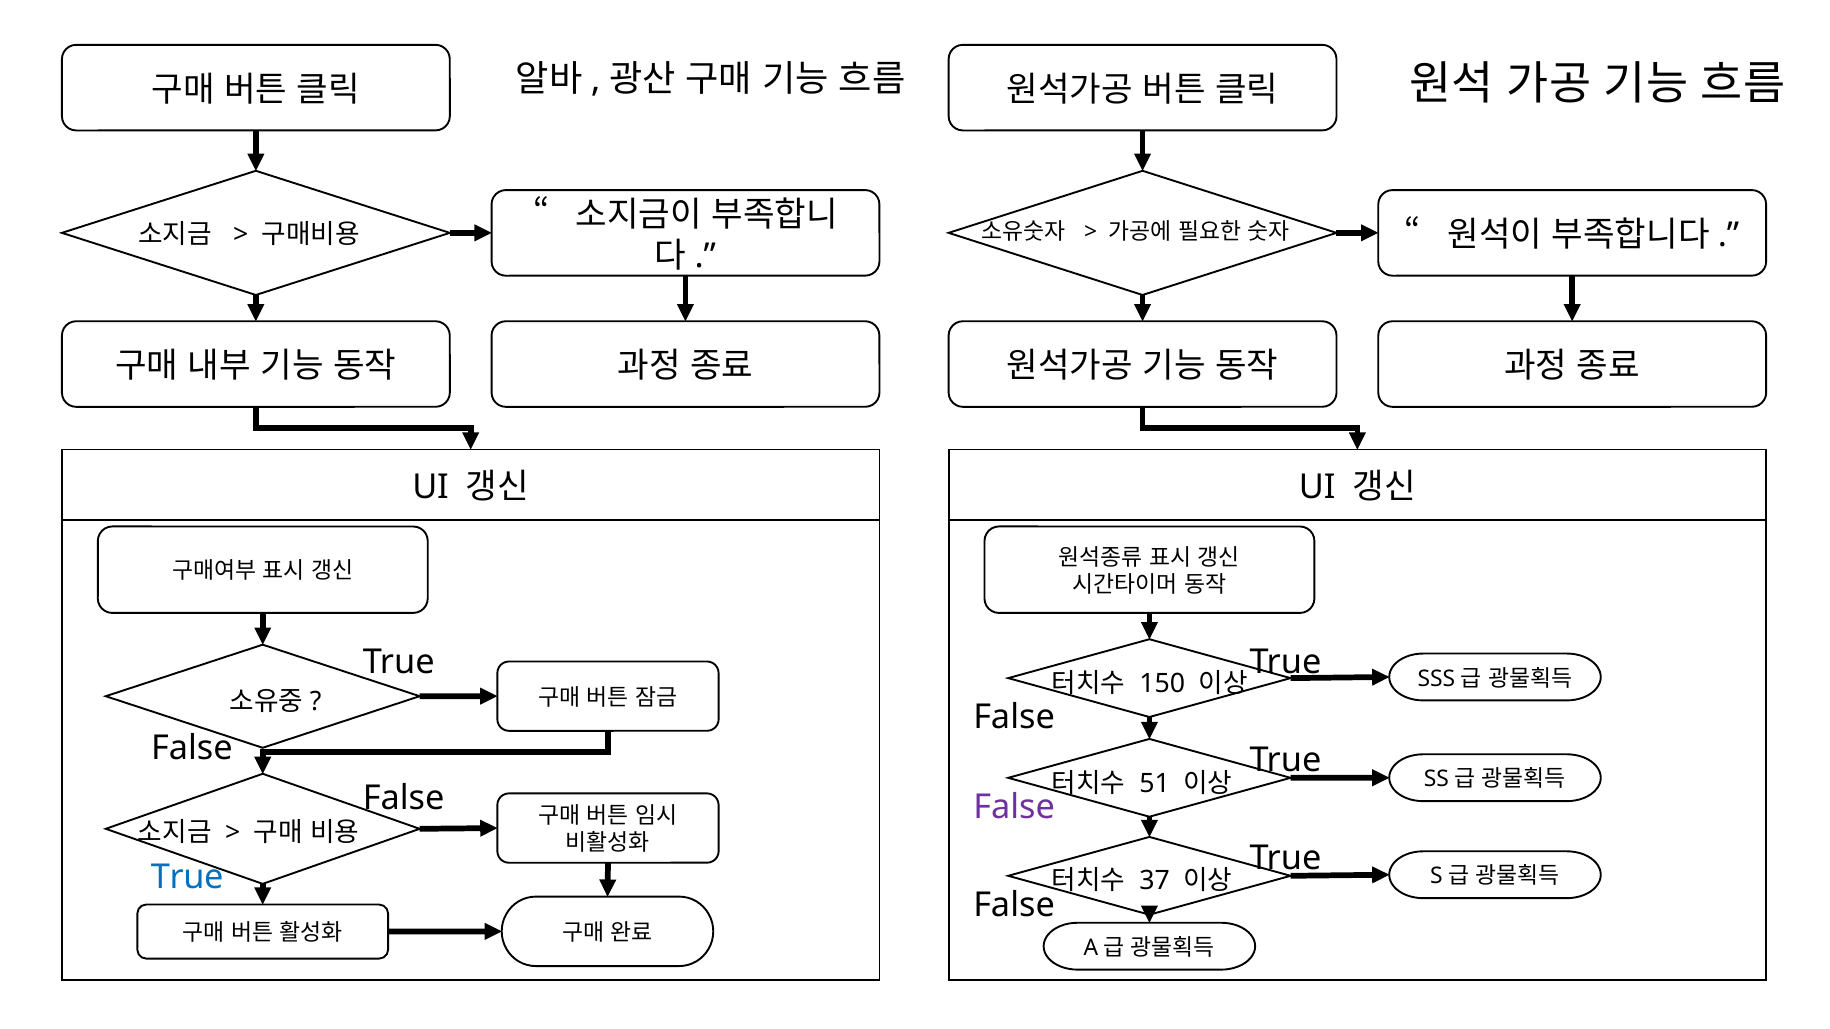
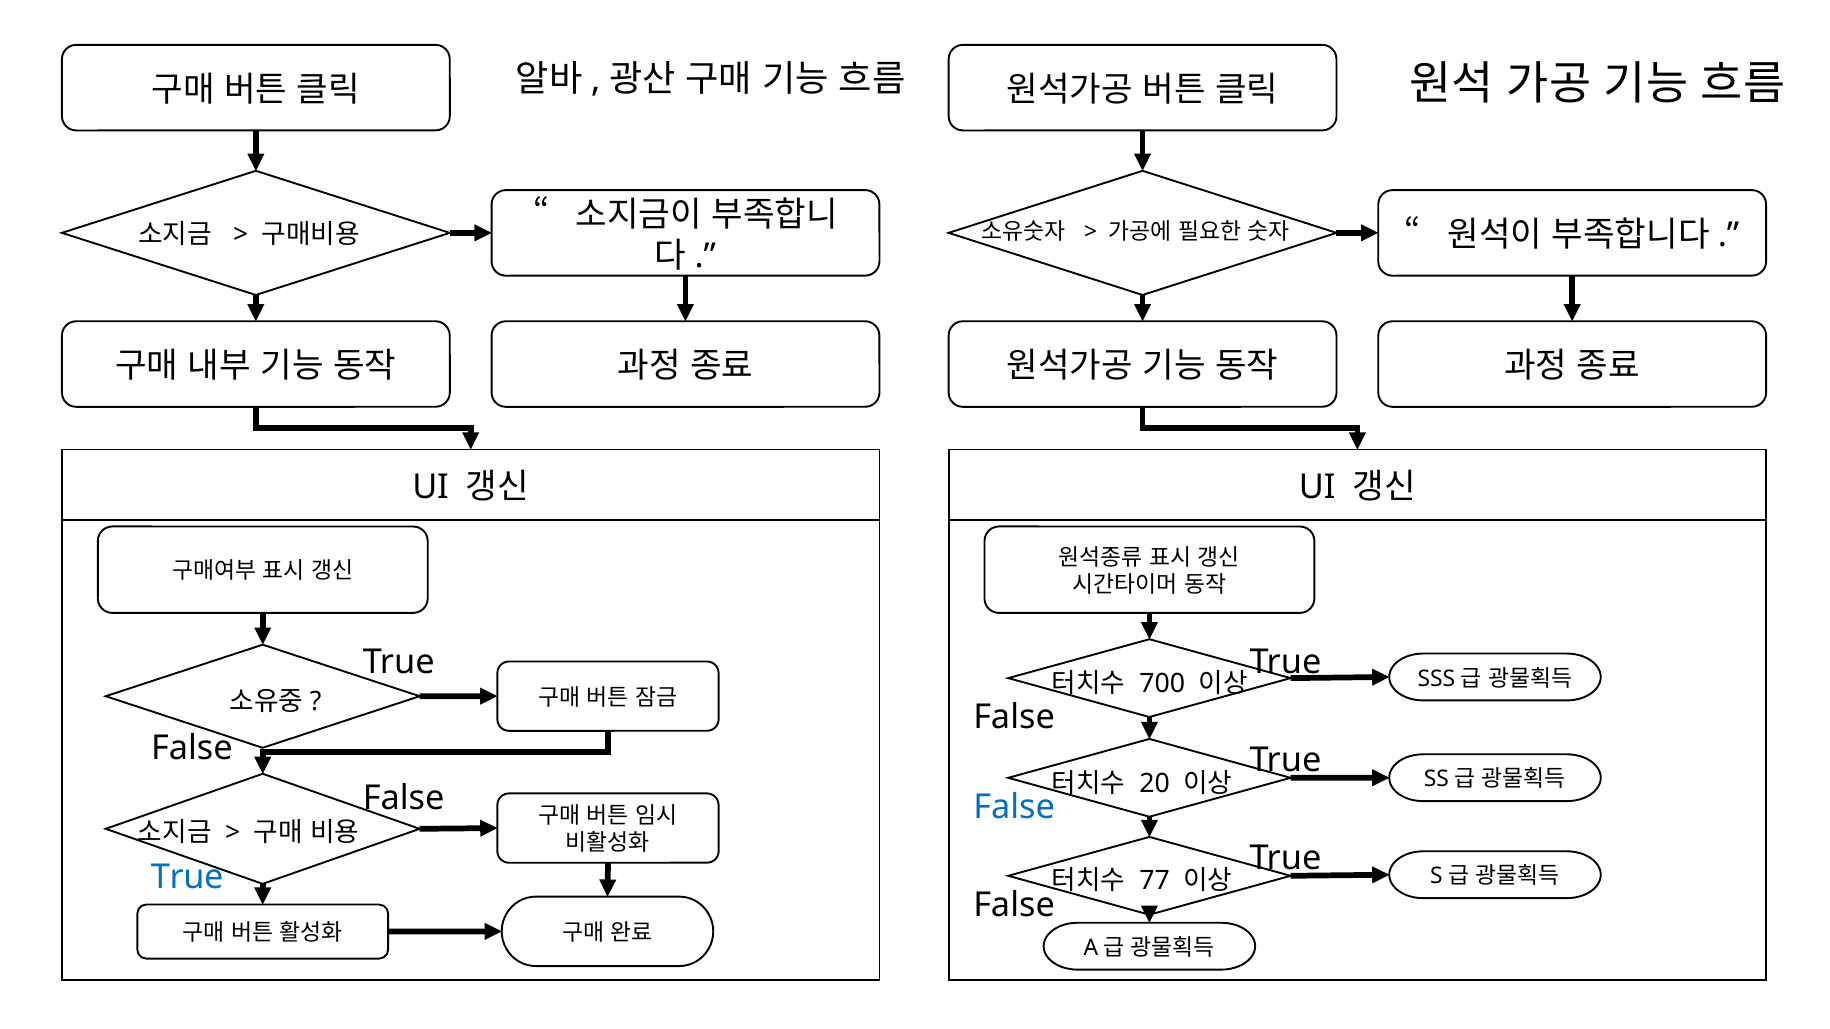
150: 150 -> 700 (1162, 684)
51: 51 -> 20 (1155, 784)
False colour: purple -> blue (1014, 808)
37: 37 -> 77 (1155, 881)
